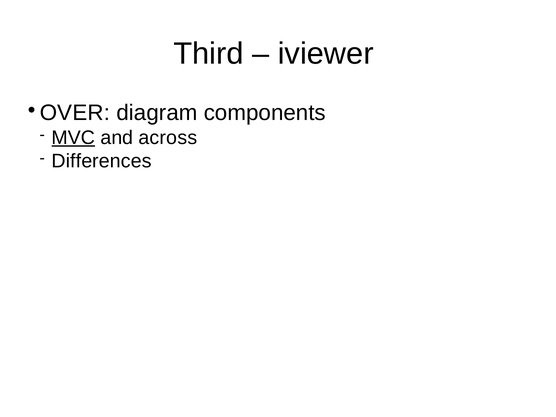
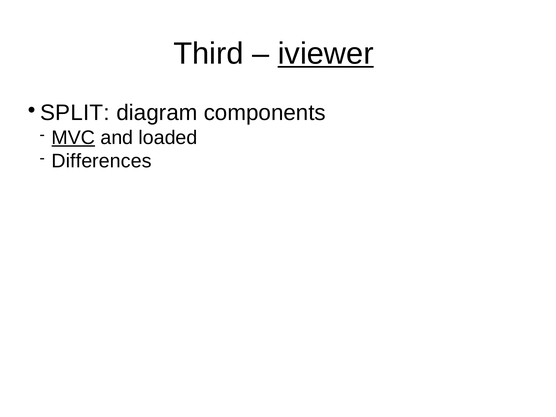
iviewer underline: none -> present (326, 54)
OVER: OVER -> SPLIT (75, 113)
across: across -> loaded (168, 138)
